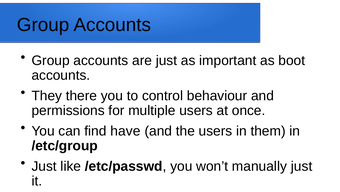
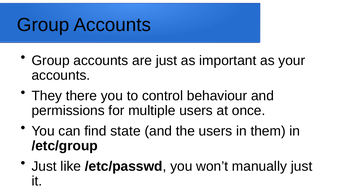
boot: boot -> your (292, 60)
have: have -> state (126, 130)
